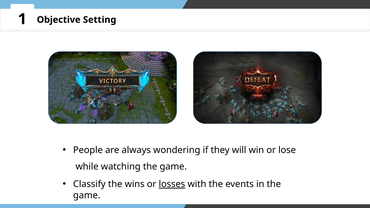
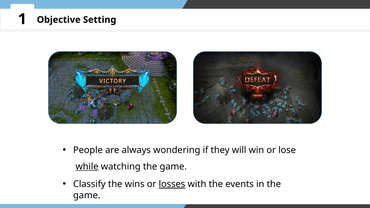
while underline: none -> present (87, 167)
